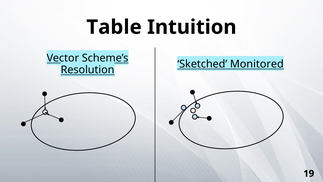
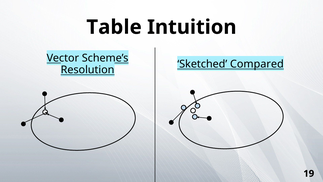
Monitored: Monitored -> Compared (257, 64)
